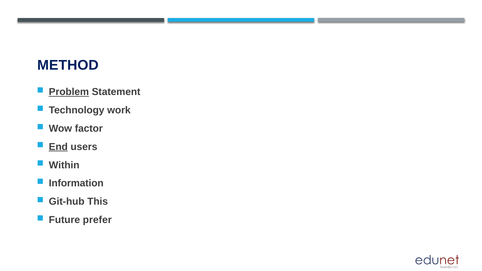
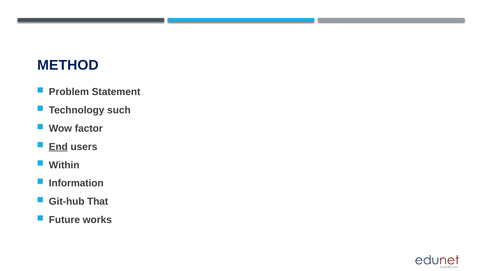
Problem underline: present -> none (69, 92)
work: work -> such (119, 110)
This: This -> That (98, 202)
prefer: prefer -> works (97, 220)
